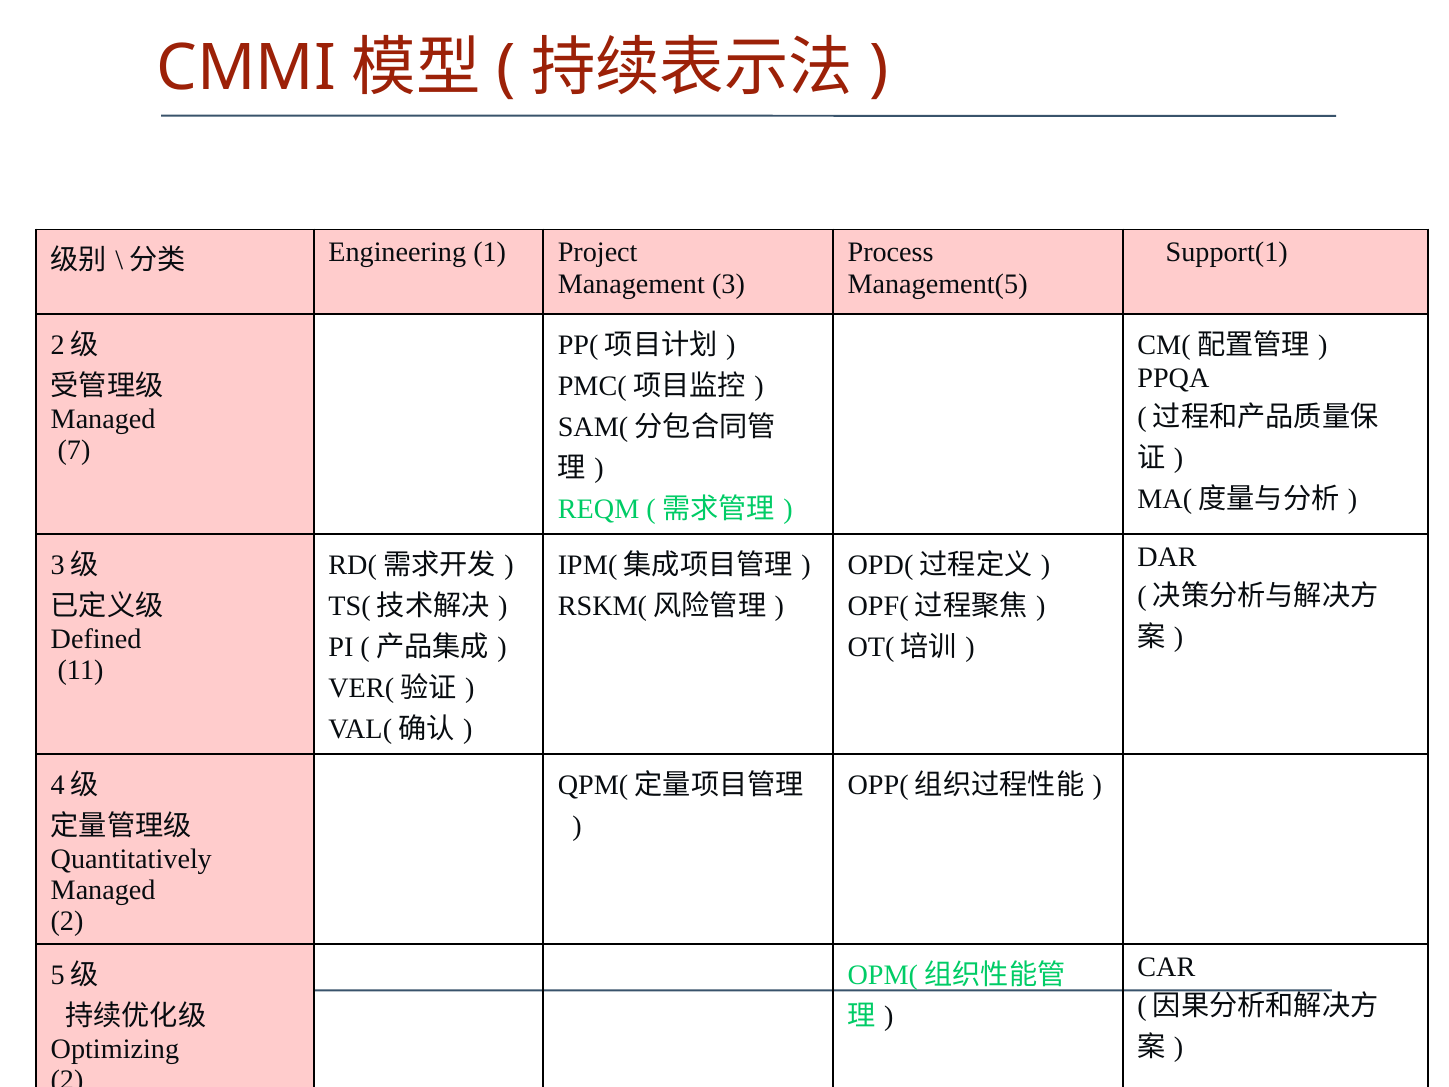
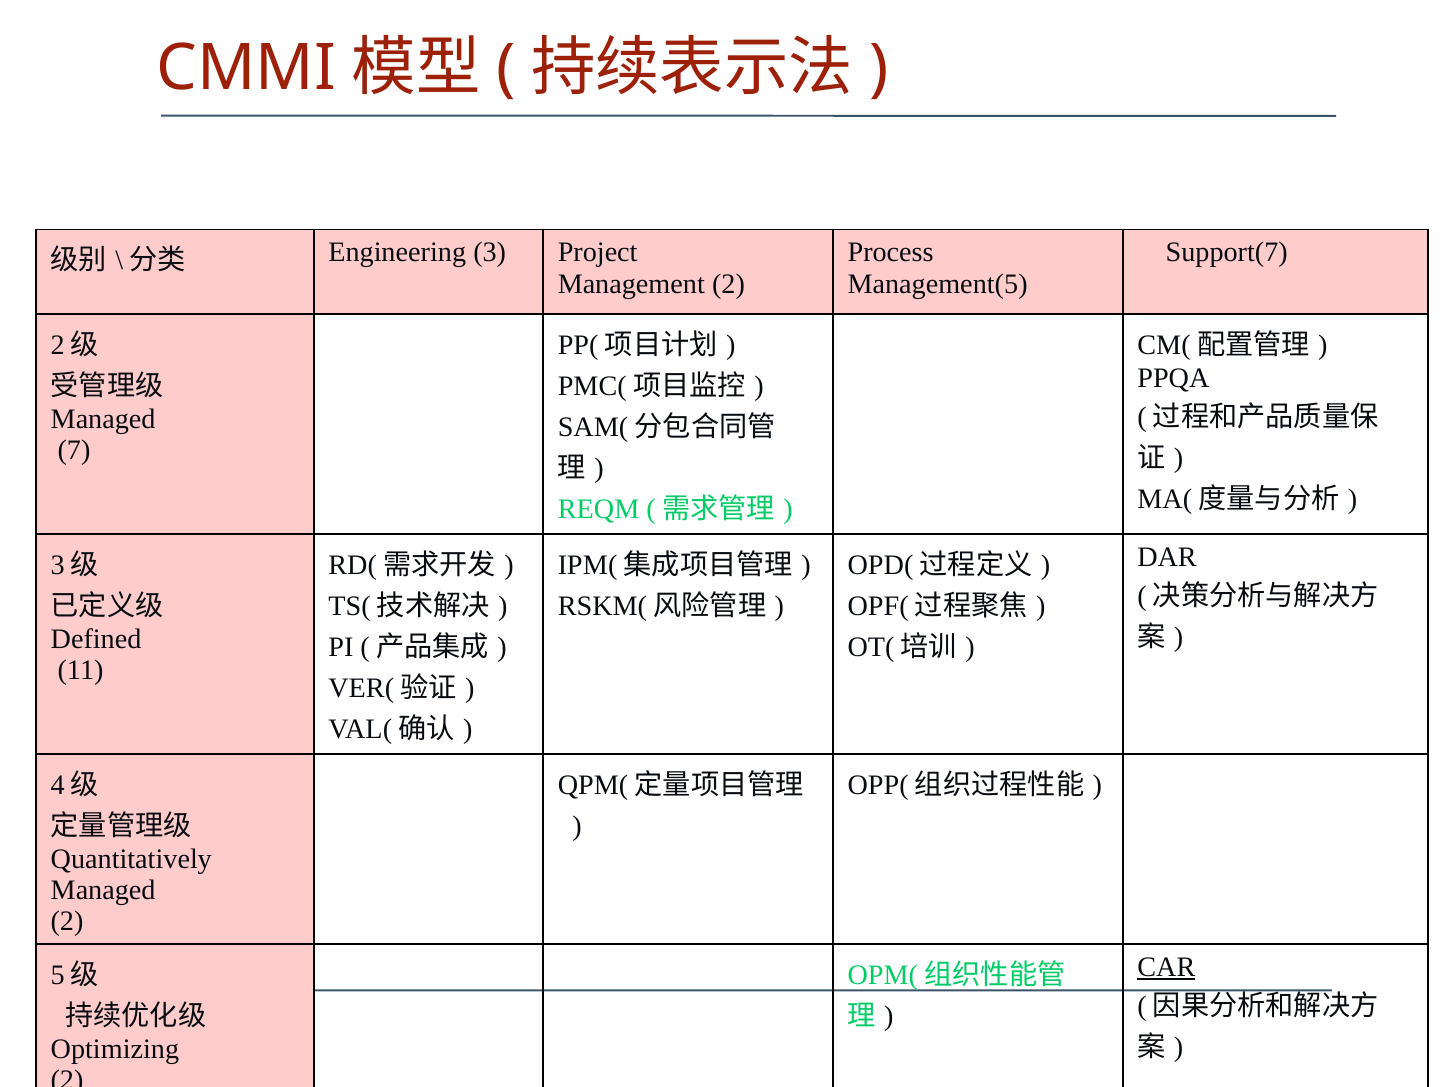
Support(1: Support(1 -> Support(7 (1227, 252)
1: 1 -> 3 (490, 252)
Management 3: 3 -> 2 (729, 284)
CAR underline: none -> present (1166, 967)
